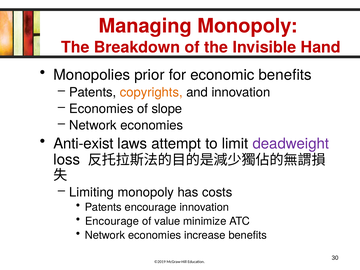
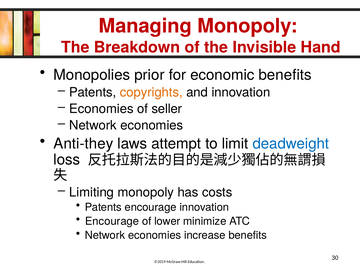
slope: slope -> seller (167, 109)
Anti-exist: Anti-exist -> Anti-they (83, 144)
deadweight colour: purple -> blue (291, 144)
value: value -> lower (167, 221)
